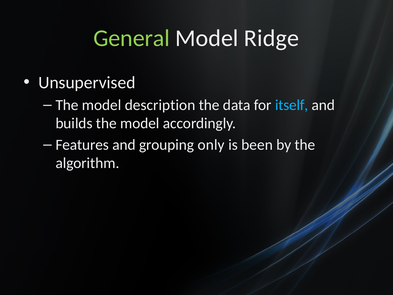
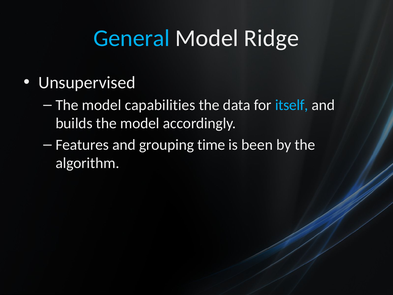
General colour: light green -> light blue (132, 38)
description: description -> capabilities (160, 105)
only: only -> time (211, 145)
